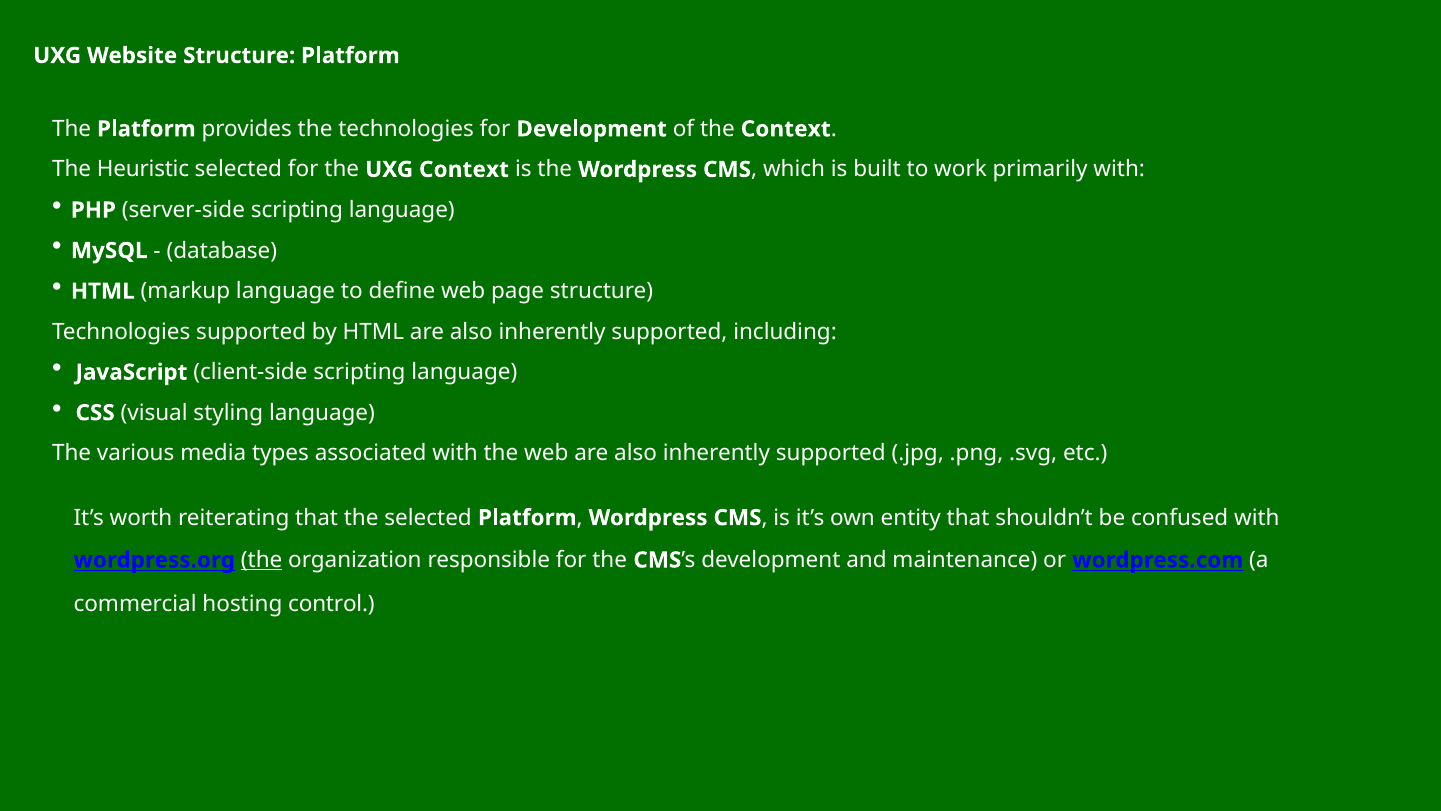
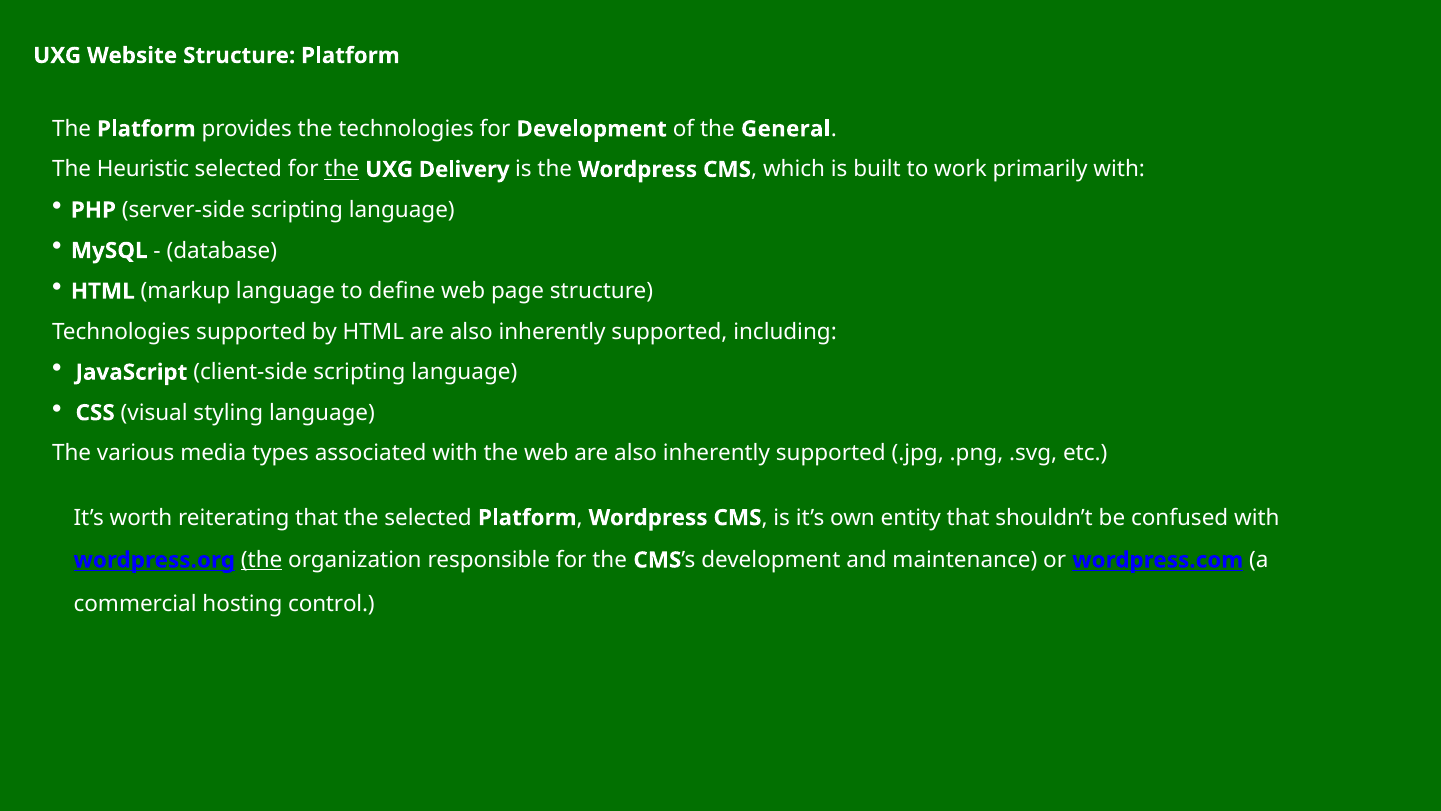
the Context: Context -> General (786, 129)
the underline: none -> present (342, 169)
UXG Context: Context -> Delivery (464, 169)
